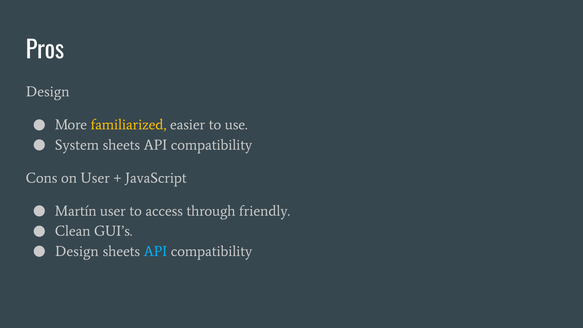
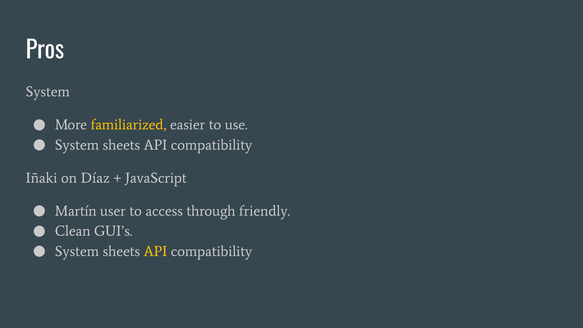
Design: Design -> System (48, 92)
Cons: Cons -> Iñaki (42, 178)
on User: User -> Díaz (95, 178)
Design: Design -> System (77, 251)
API colour: light blue -> yellow (155, 251)
